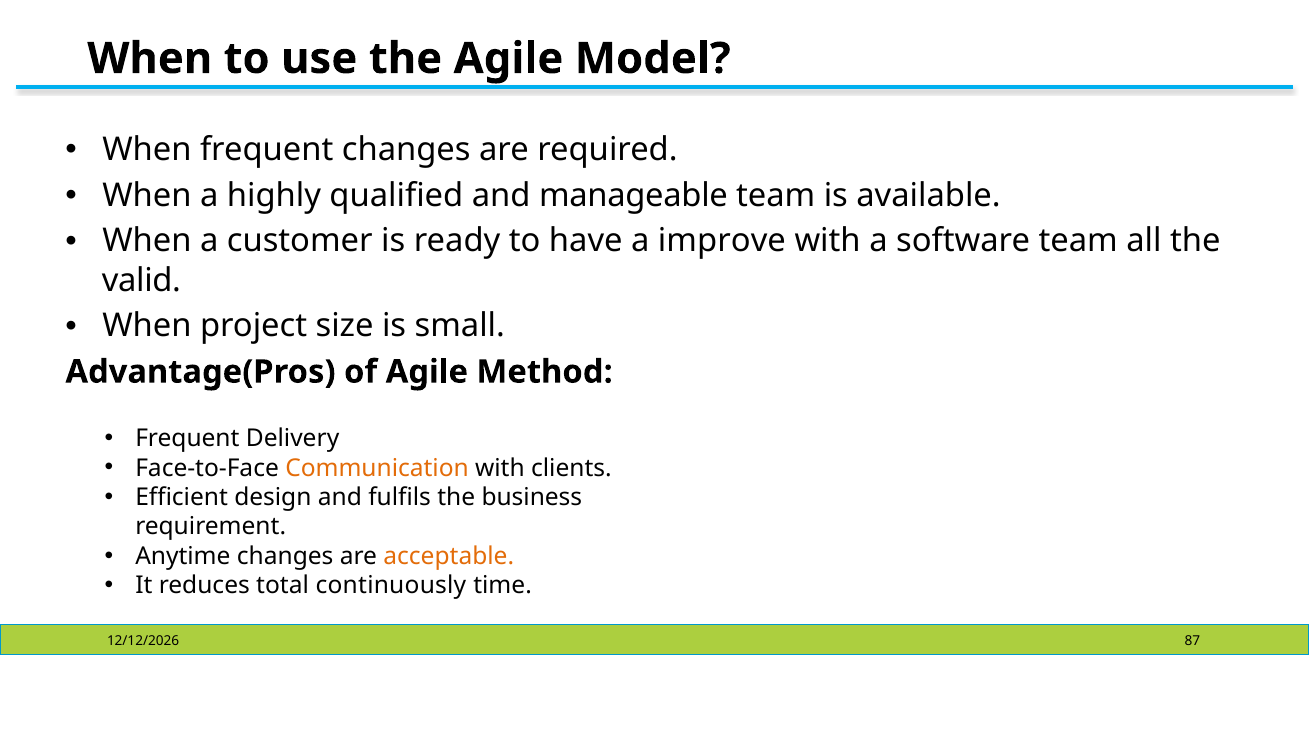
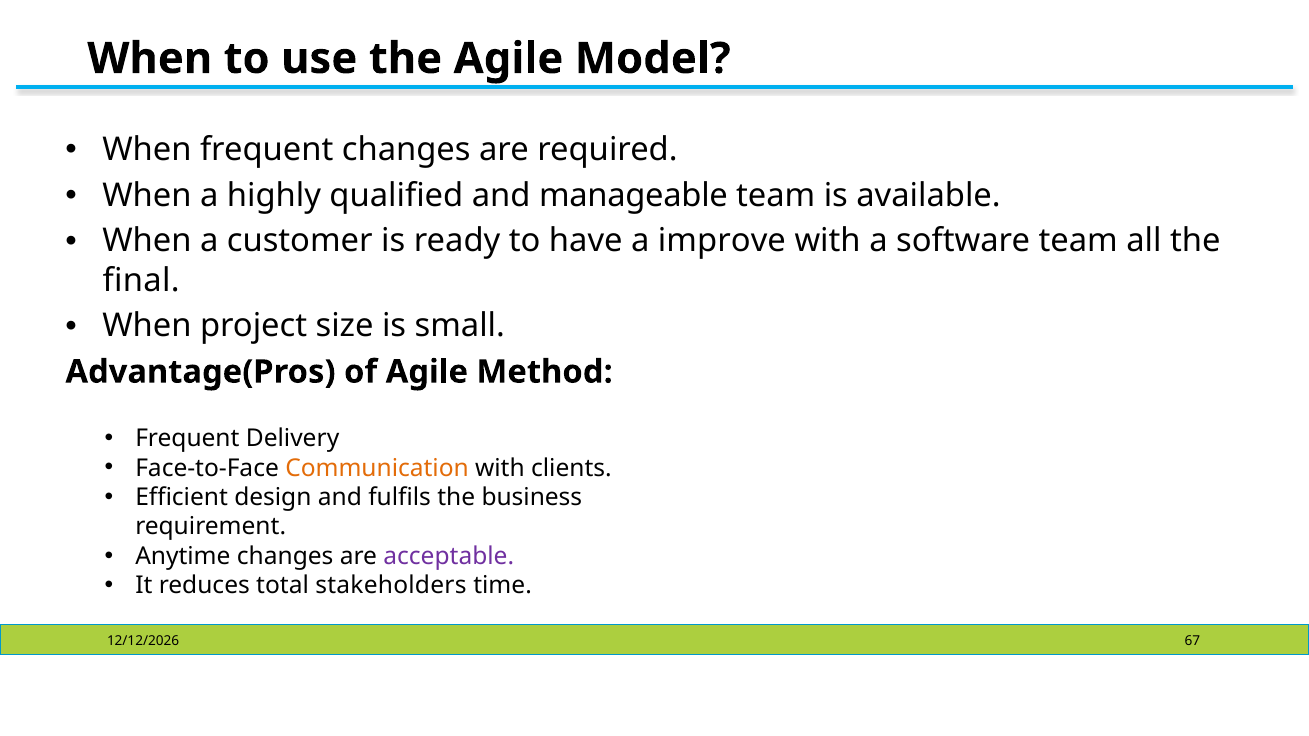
valid: valid -> final (141, 280)
acceptable colour: orange -> purple (449, 556)
continuously: continuously -> stakeholders (391, 586)
87: 87 -> 67 (1192, 641)
